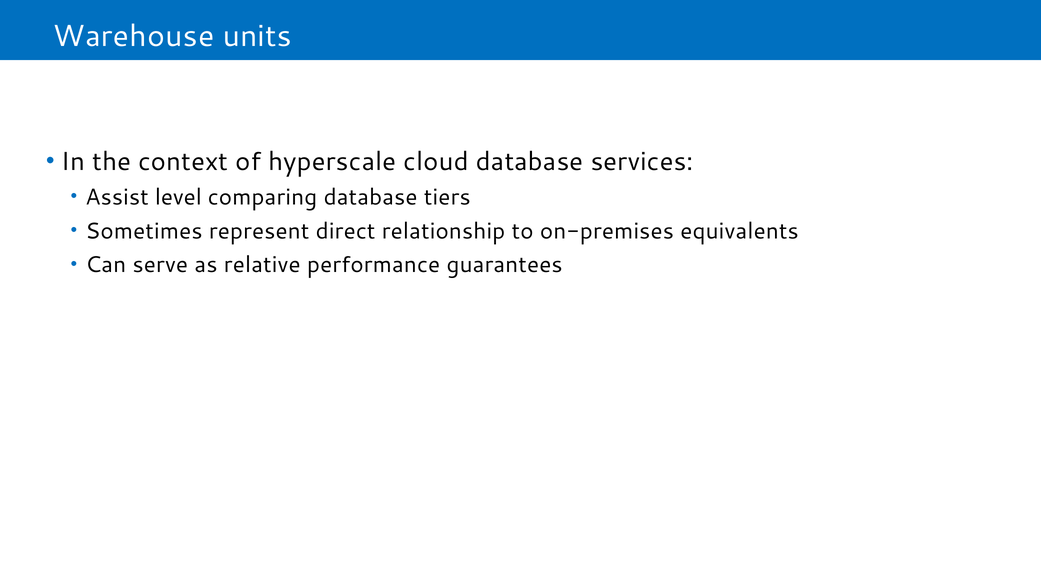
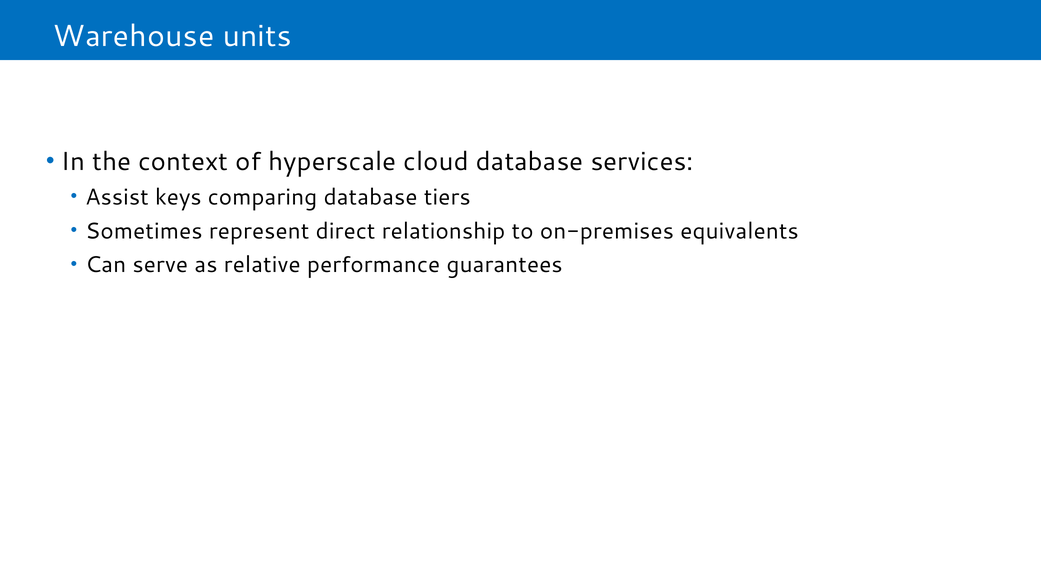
level: level -> keys (178, 197)
